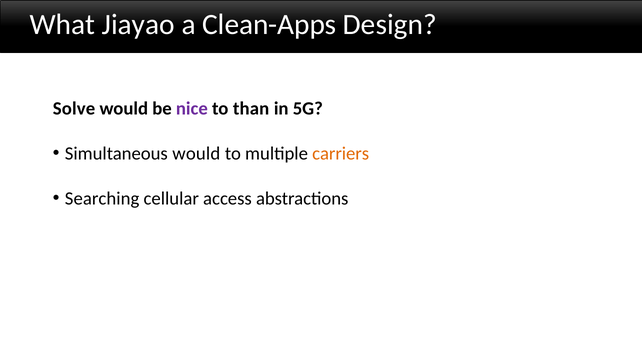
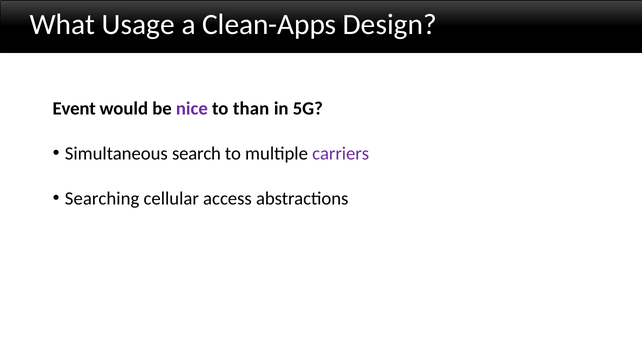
Jiayao: Jiayao -> Usage (138, 25)
Solve: Solve -> Event (74, 109)
Simultaneous would: would -> search (196, 154)
carriers colour: orange -> purple (341, 154)
